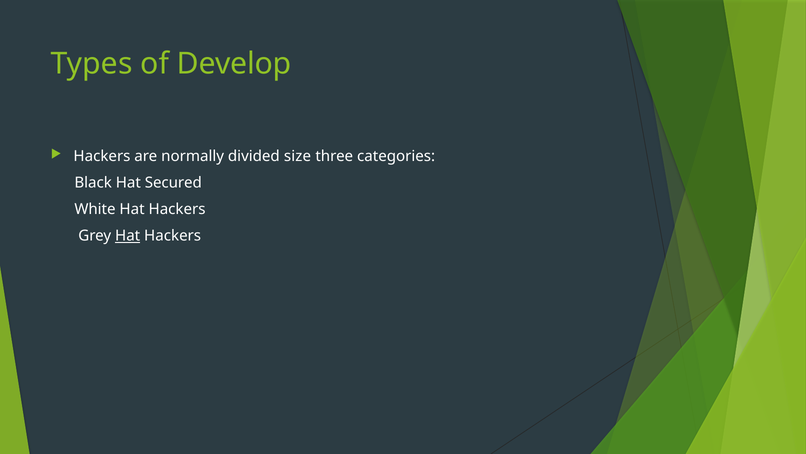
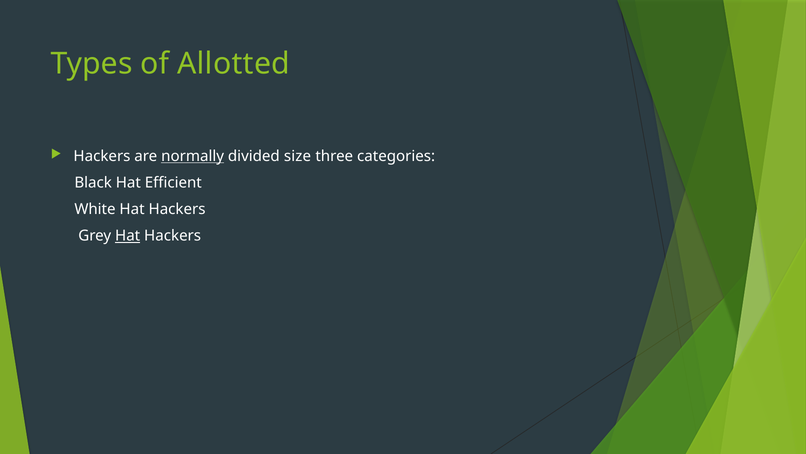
Develop: Develop -> Allotted (234, 64)
normally underline: none -> present (193, 156)
Secured: Secured -> Efficient (173, 183)
